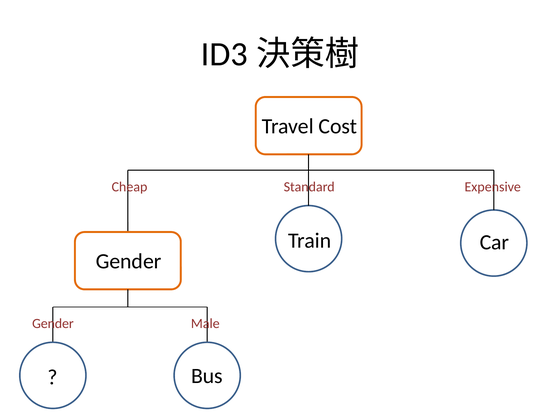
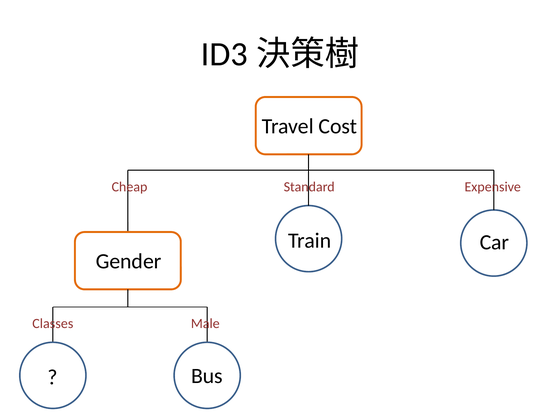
Gender: Gender -> Classes (53, 324)
